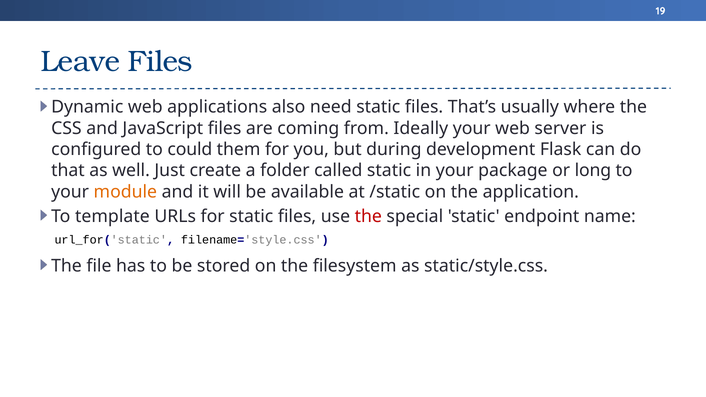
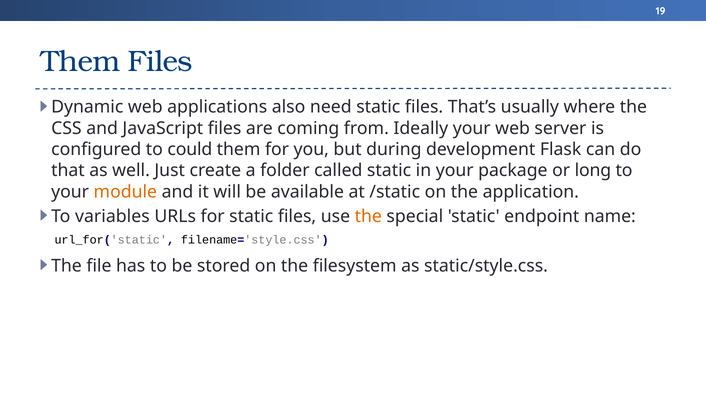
Leave: Leave -> Them (80, 62)
template: template -> variables (112, 217)
the colour: red -> orange (368, 217)
